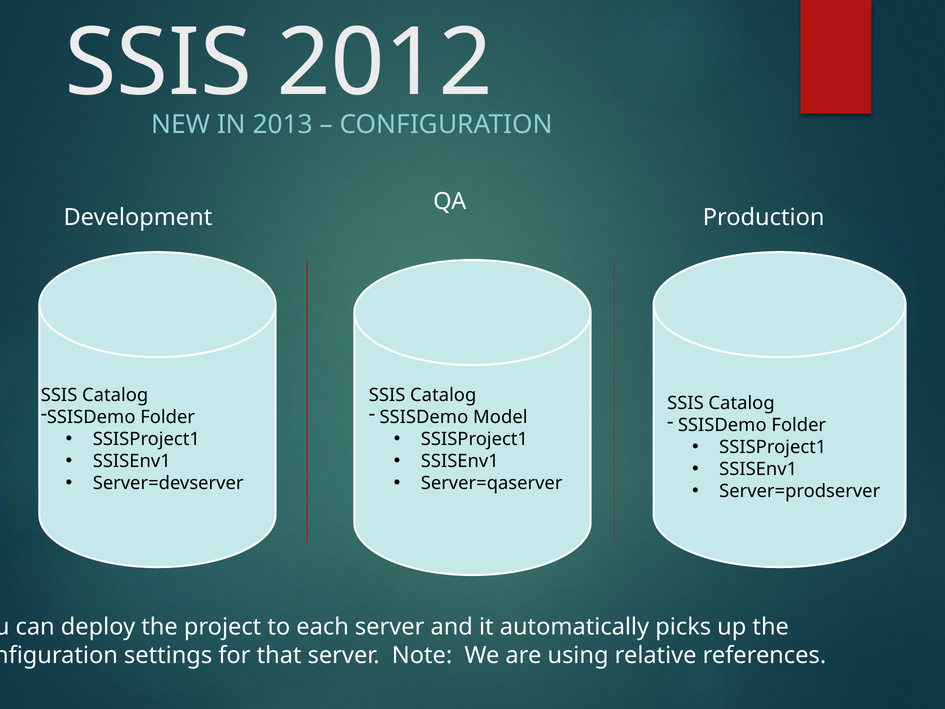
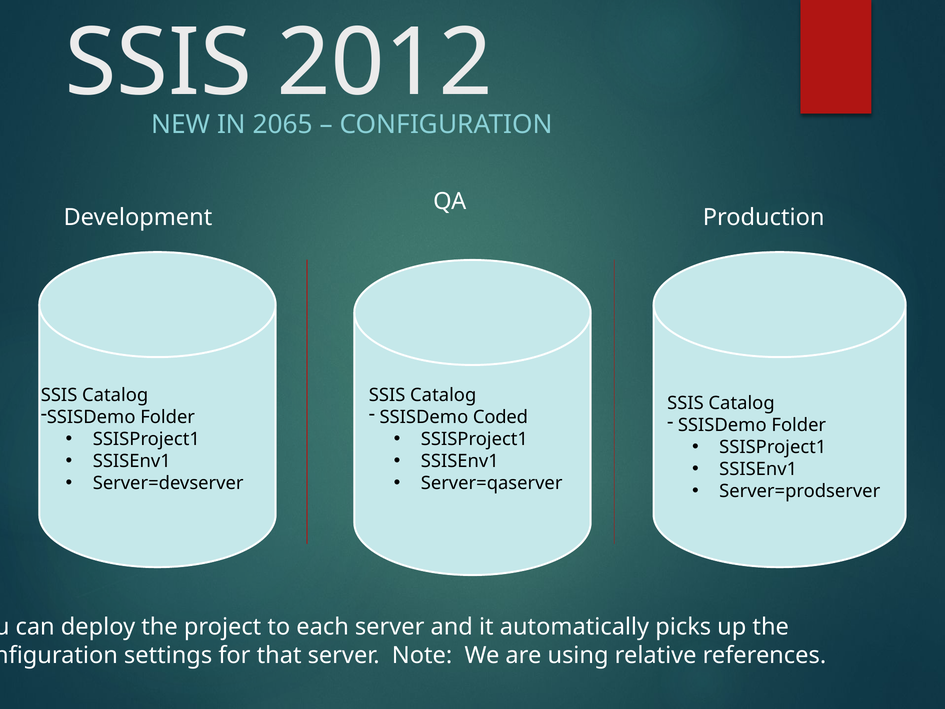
2013: 2013 -> 2065 (283, 125)
Model: Model -> Coded (500, 417)
